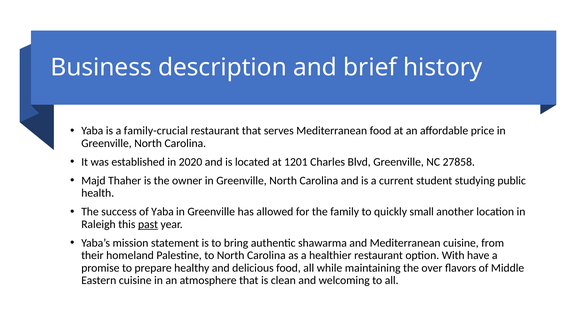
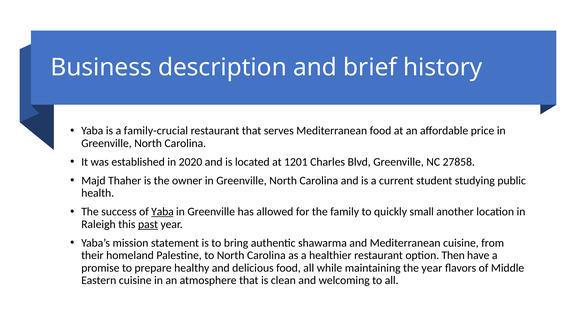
Yaba underline: none -> present (162, 212)
With: With -> Then (453, 256)
the over: over -> year (432, 268)
